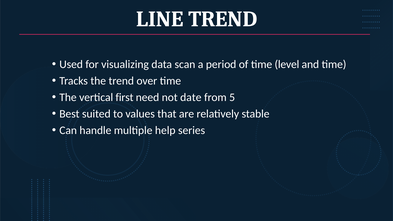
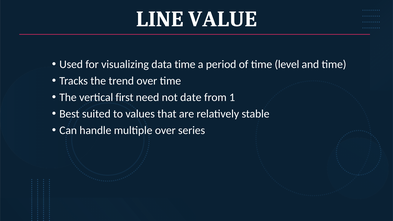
LINE TREND: TREND -> VALUE (223, 19)
data scan: scan -> time (185, 64)
5: 5 -> 1 (232, 97)
multiple help: help -> over (165, 130)
